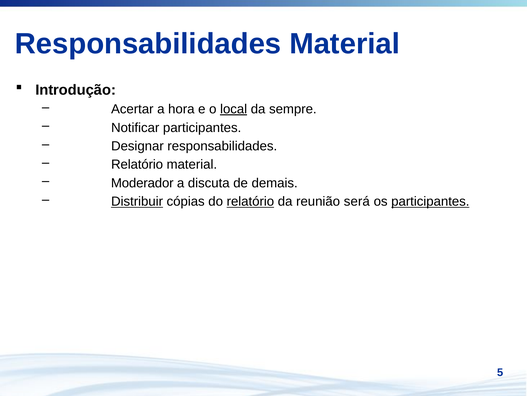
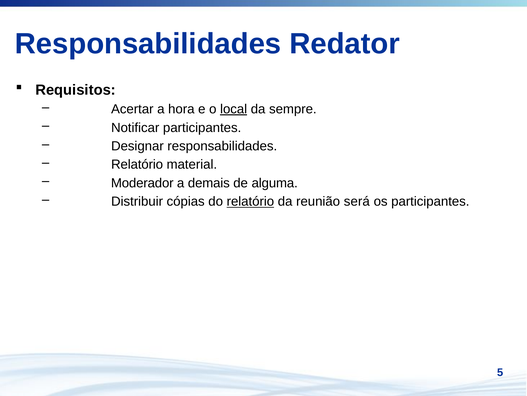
Responsabilidades Material: Material -> Redator (345, 44)
Introdução: Introdução -> Requisitos (76, 90)
discuta: discuta -> demais (209, 183)
demais: demais -> alguma (275, 183)
Distribuir underline: present -> none (137, 201)
participantes underline: present -> none (430, 201)
